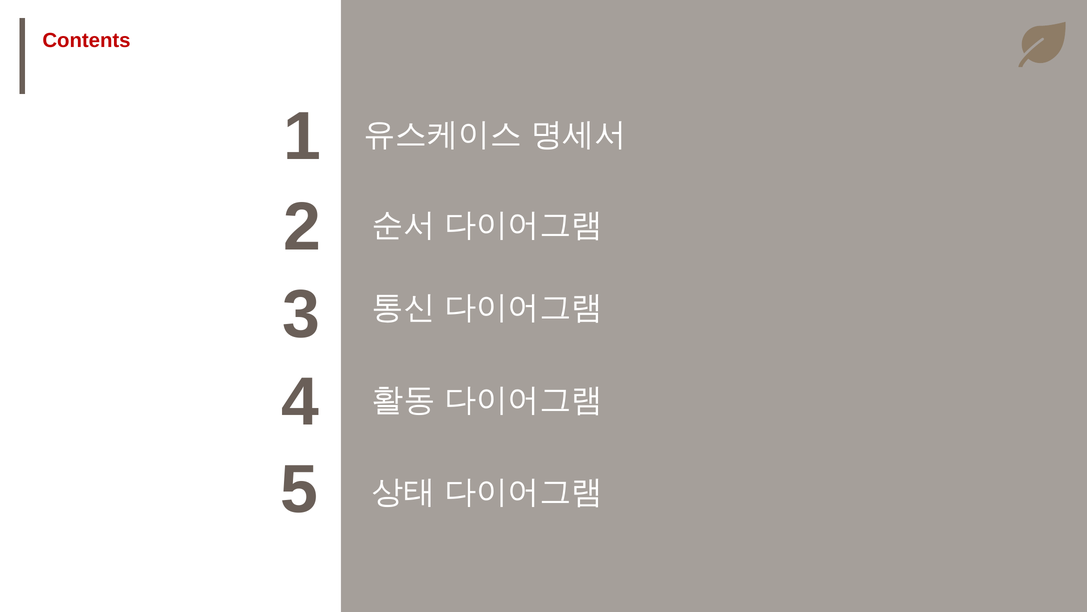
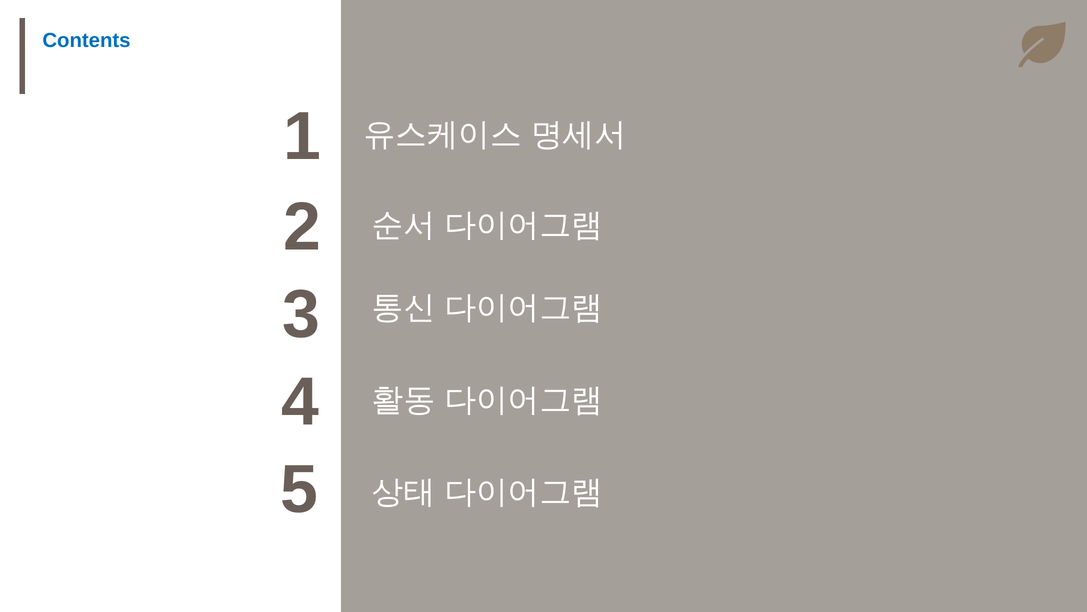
Contents colour: red -> blue (86, 41)
